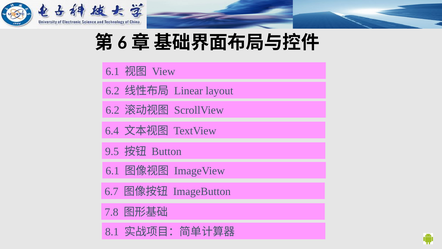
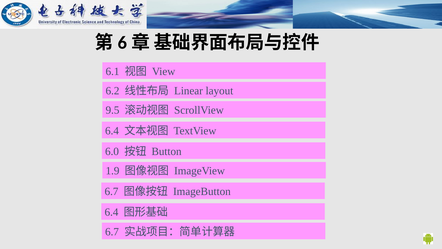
6.2: 6.2 -> 9.5 (113, 110)
9.5: 9.5 -> 6.0 (112, 151)
6.1: 6.1 -> 1.9 (113, 171)
7.8: 7.8 -> 6.4 (112, 212)
8.1: 8.1 -> 6.7 (112, 231)
